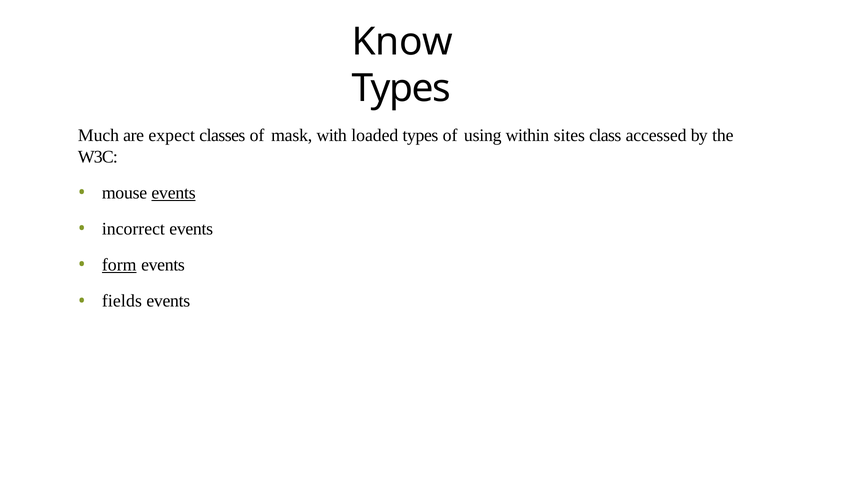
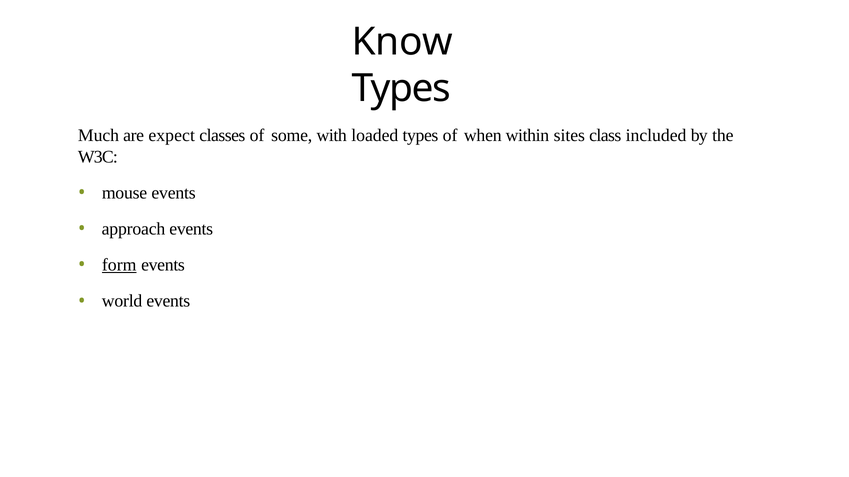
mask: mask -> some (292, 136)
using: using -> when (483, 136)
accessed: accessed -> included (656, 136)
events underline: present -> none (174, 193)
incorrect: incorrect -> approach (133, 229)
fields: fields -> world (122, 301)
